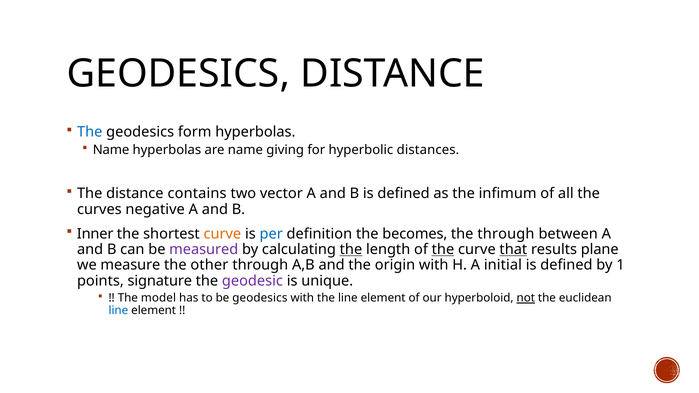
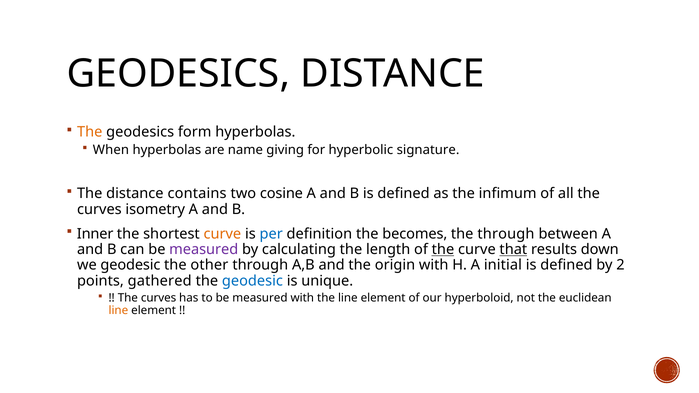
The colour: blue -> orange (90, 132)
Name: Name -> When (111, 150)
distances: distances -> signature (428, 150)
vector: vector -> cosine (281, 194)
negative: negative -> isometry (155, 209)
the underline: present -> none (351, 250)
plane: plane -> down (600, 250)
we measure: measure -> geodesic (130, 265)
1: 1 -> 2 (620, 265)
signature: signature -> gathered (160, 281)
geodesic colour: purple -> blue (252, 281)
model: model -> curves (159, 298)
to be geodesics: geodesics -> measured (260, 298)
not underline: present -> none (526, 298)
line colour: blue -> orange (118, 311)
